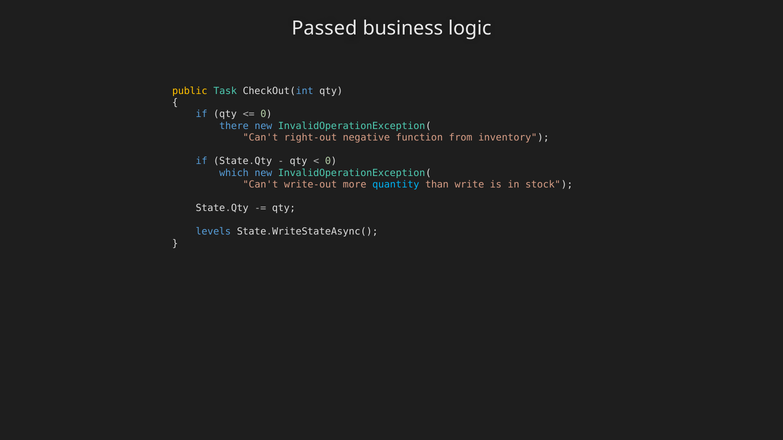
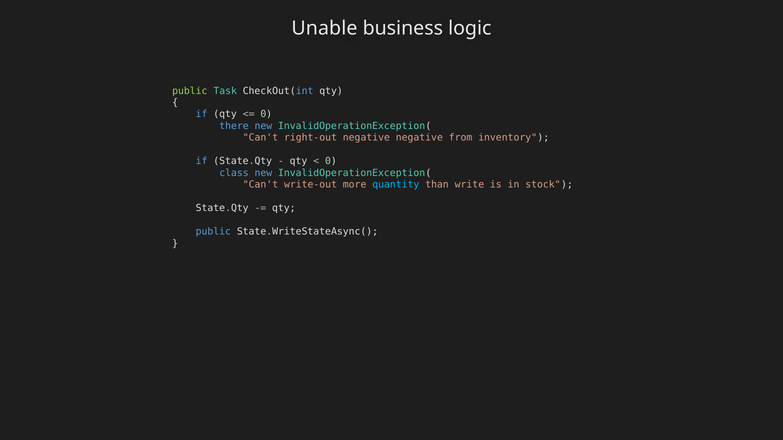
Passed: Passed -> Unable (324, 28)
public colour: yellow -> light green (190, 91)
negative function: function -> negative (419, 138)
which: which -> class (234, 173)
levels: levels -> public (213, 232)
